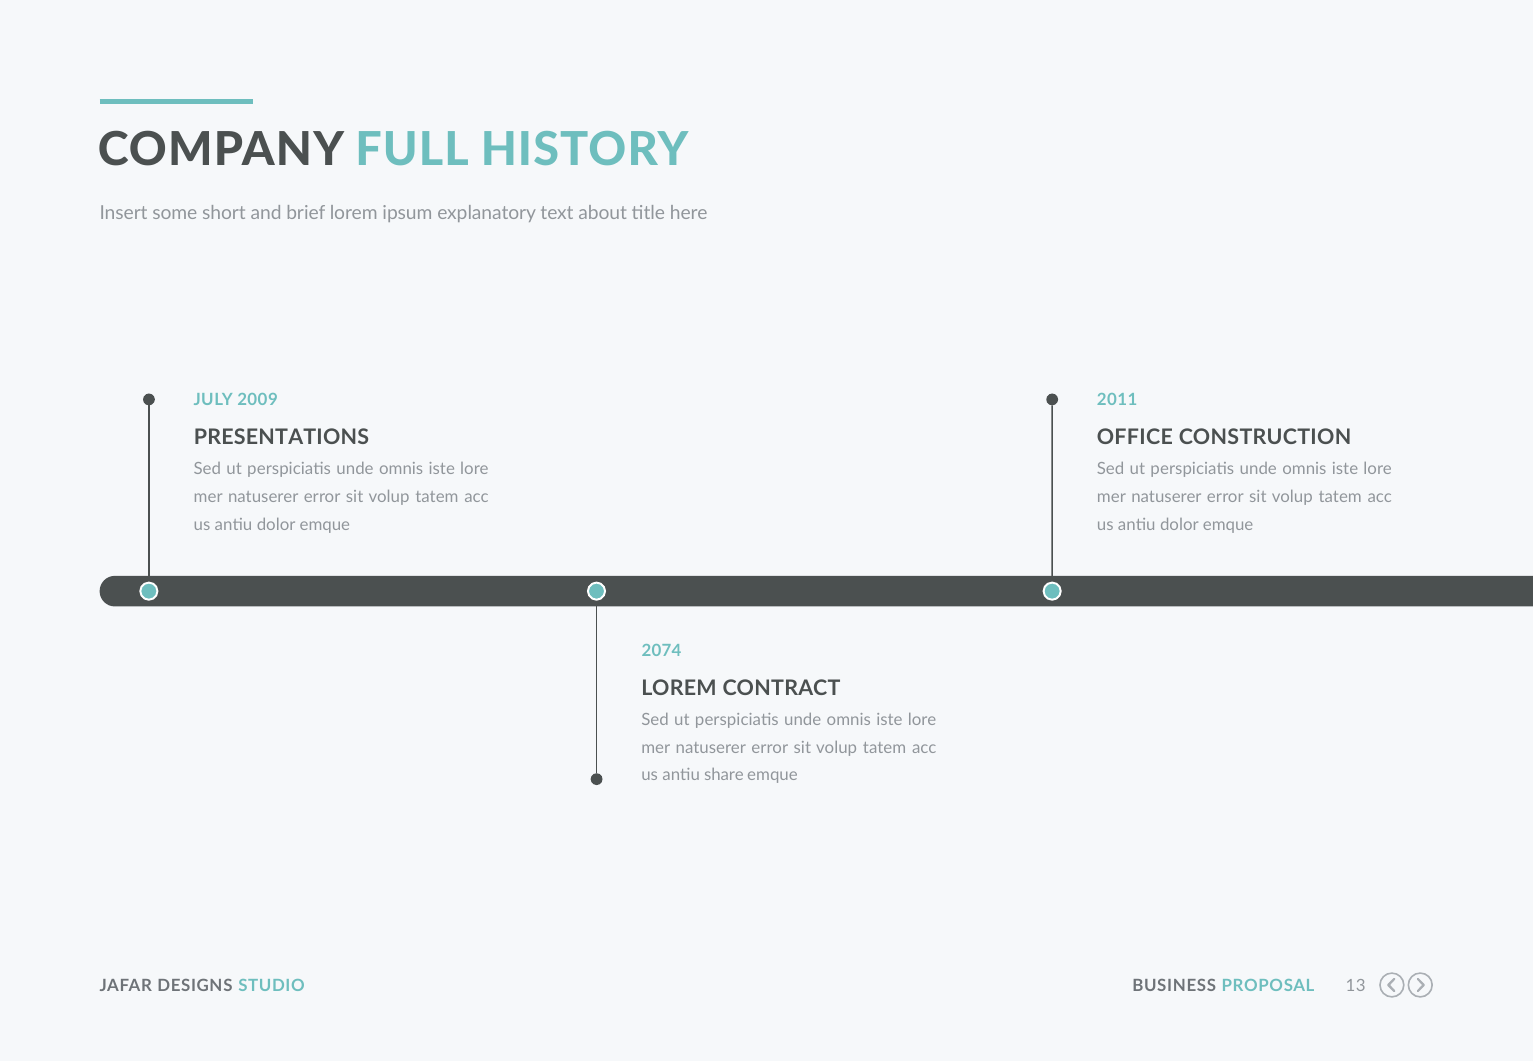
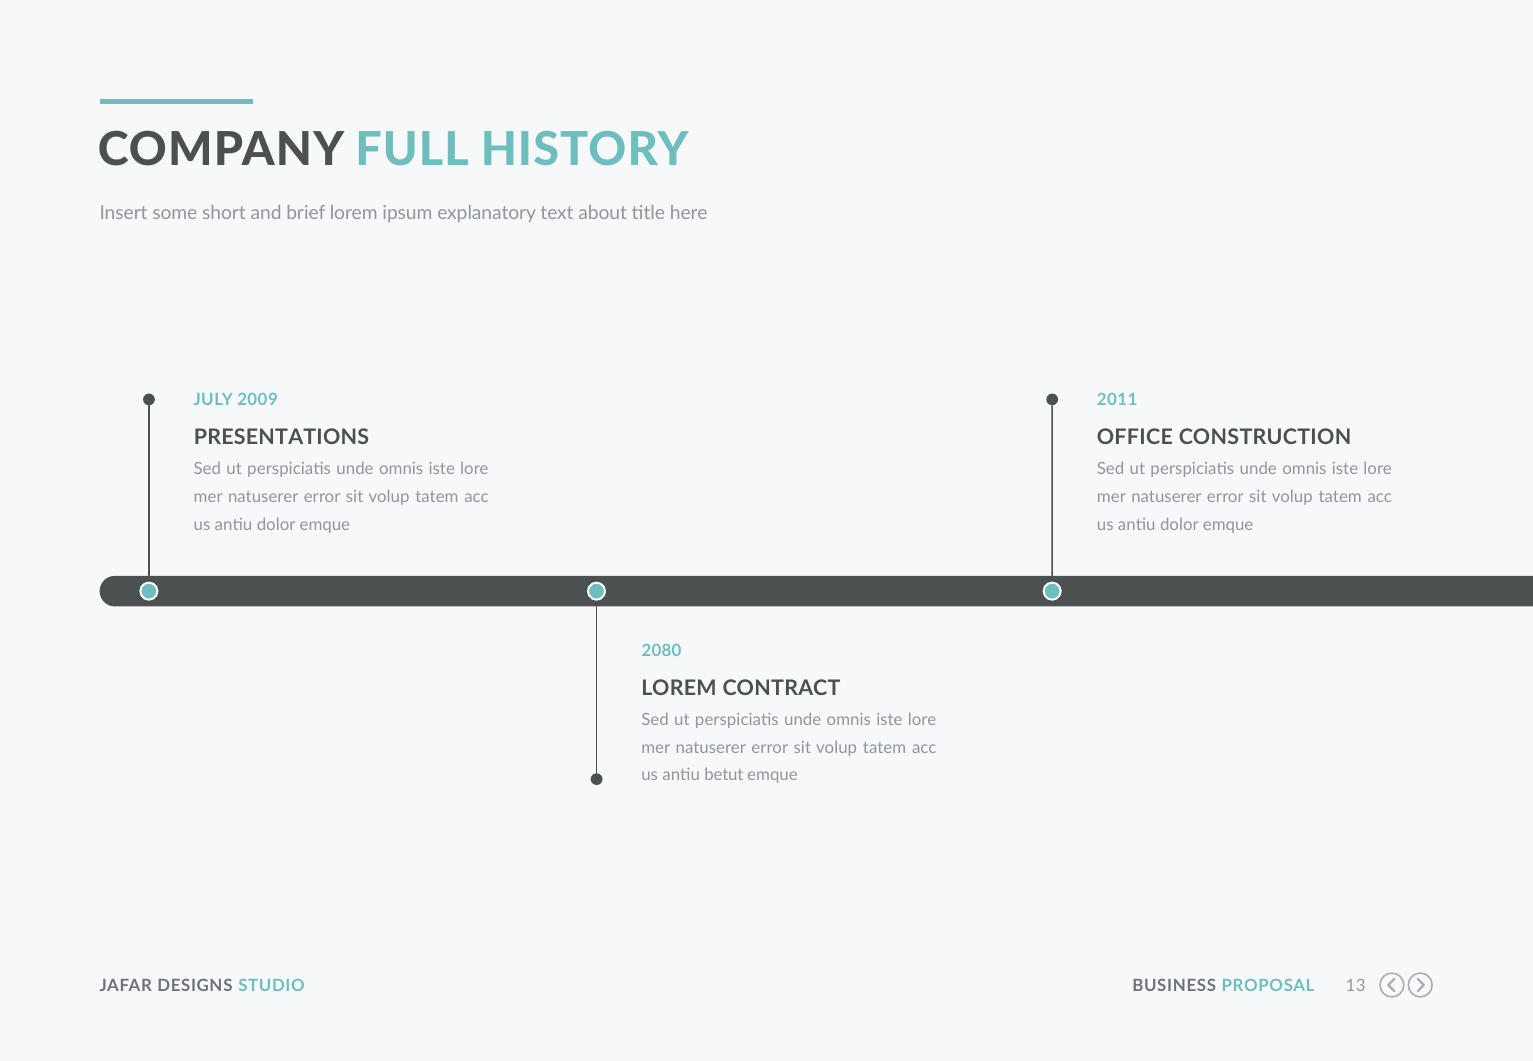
2074: 2074 -> 2080 (662, 651)
share: share -> betut (724, 775)
